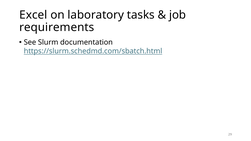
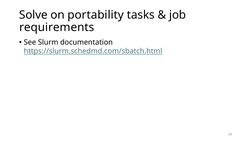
Excel: Excel -> Solve (33, 15)
laboratory: laboratory -> portability (96, 15)
